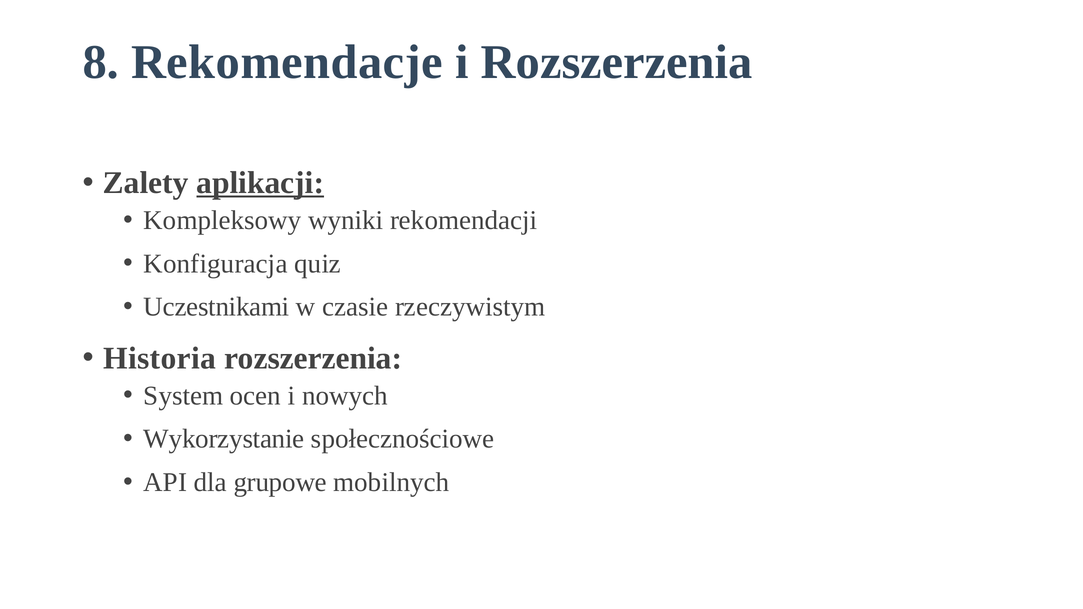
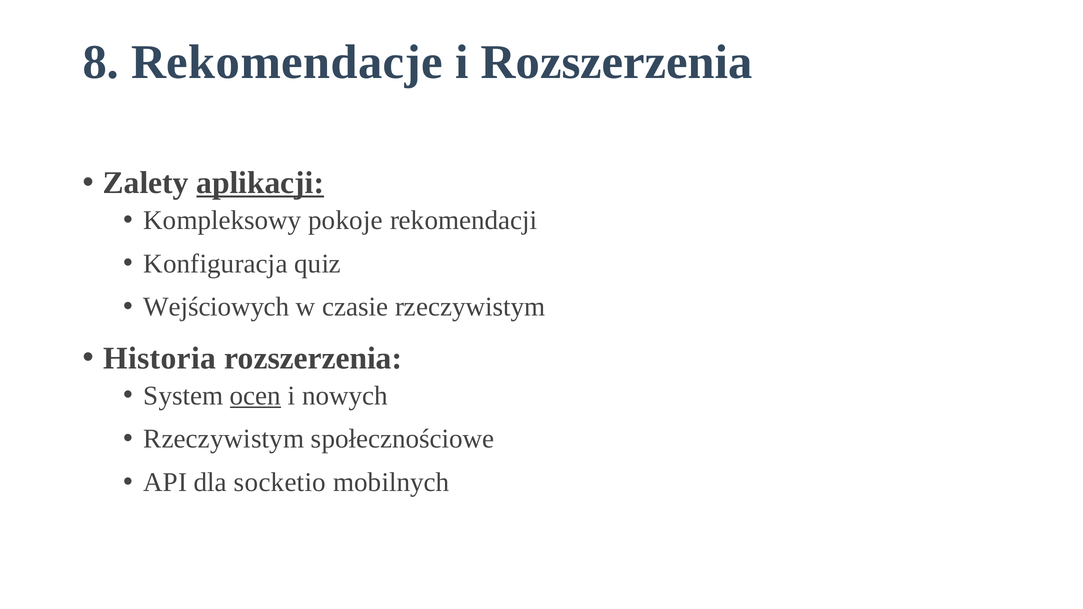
wyniki: wyniki -> pokoje (345, 220)
Uczestnikami: Uczestnikami -> Wejściowych (216, 307)
ocen underline: none -> present (255, 396)
Wykorzystanie: Wykorzystanie -> Rzeczywistym (224, 439)
grupowe: grupowe -> socketio (280, 482)
